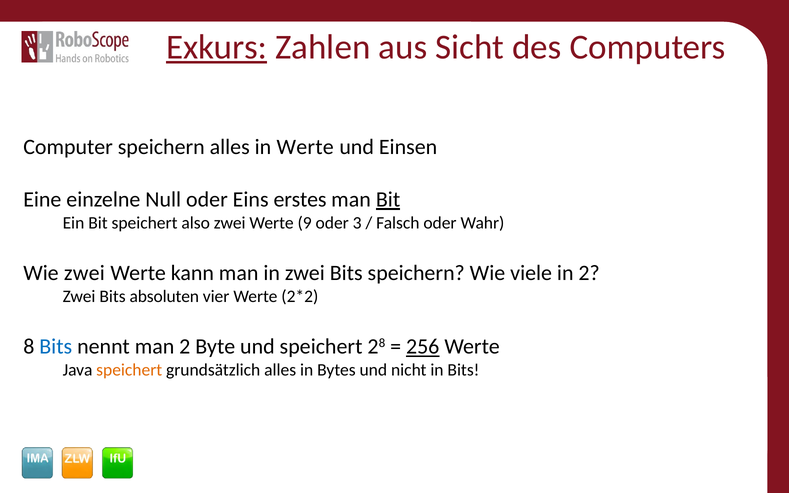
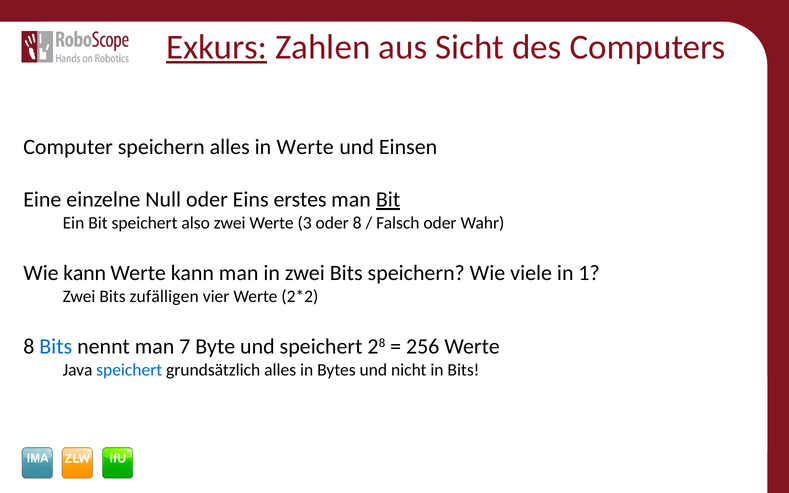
9: 9 -> 3 (305, 223)
oder 3: 3 -> 8 (357, 223)
Wie zwei: zwei -> kann (85, 273)
in 2: 2 -> 1 (589, 273)
absoluten: absoluten -> zufälligen (164, 297)
man 2: 2 -> 7 (185, 347)
256 underline: present -> none (423, 347)
speichert colour: orange -> blue (129, 370)
